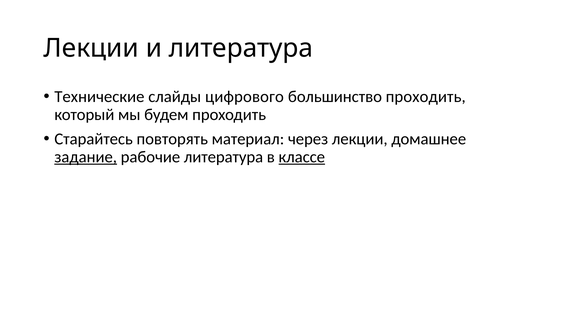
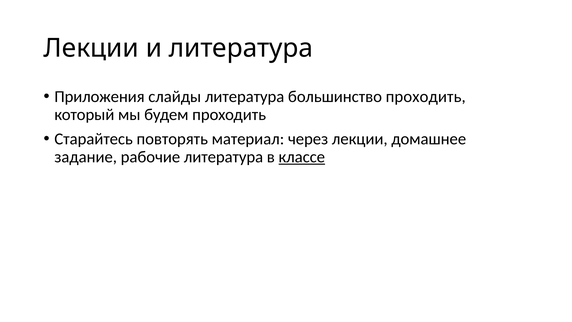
Технические: Технические -> Приложения (99, 97)
слайды цифрового: цифрового -> литература (245, 97)
задание underline: present -> none (86, 157)
